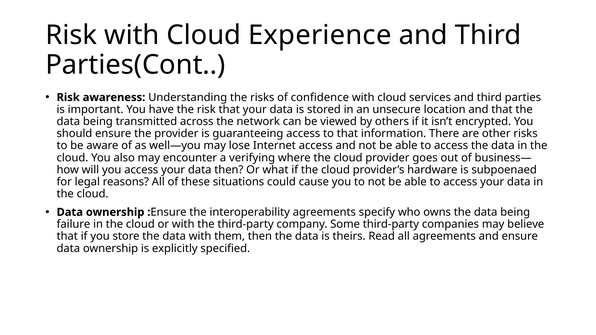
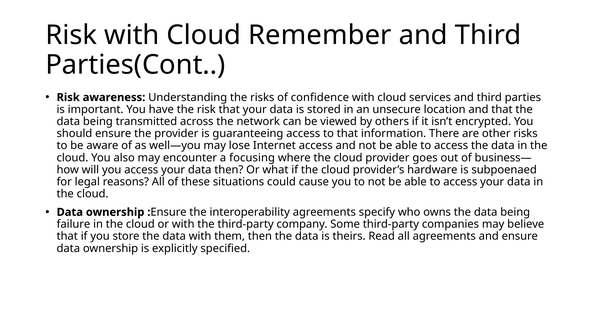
Experience: Experience -> Remember (320, 35)
verifying: verifying -> focusing (252, 158)
